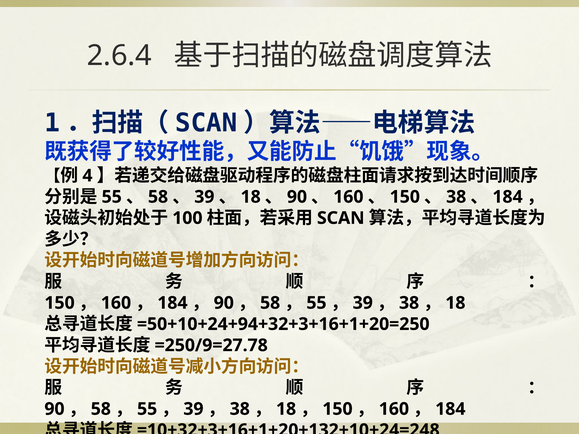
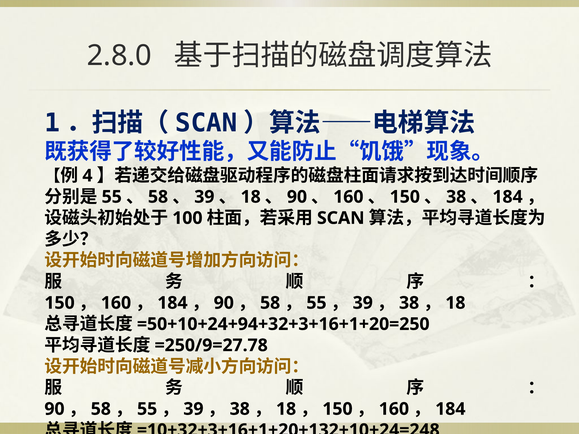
2.6.4: 2.6.4 -> 2.8.0 (119, 56)
